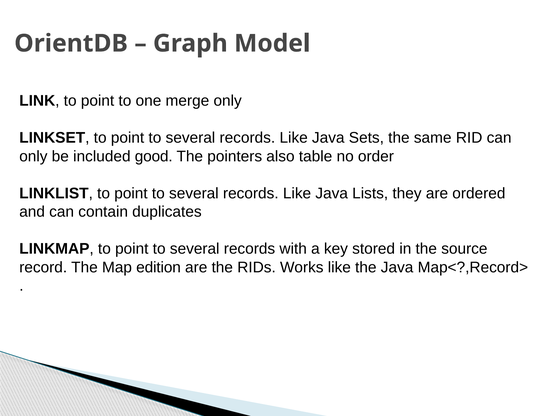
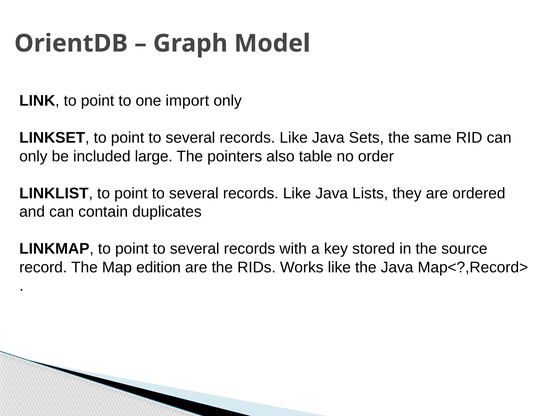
merge: merge -> import (187, 101)
good: good -> large (154, 156)
